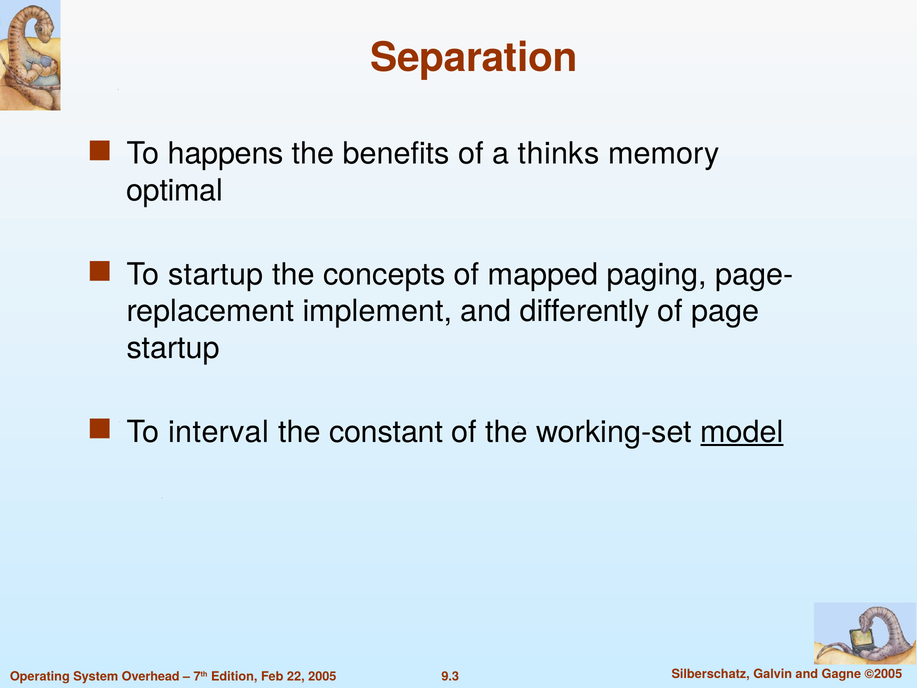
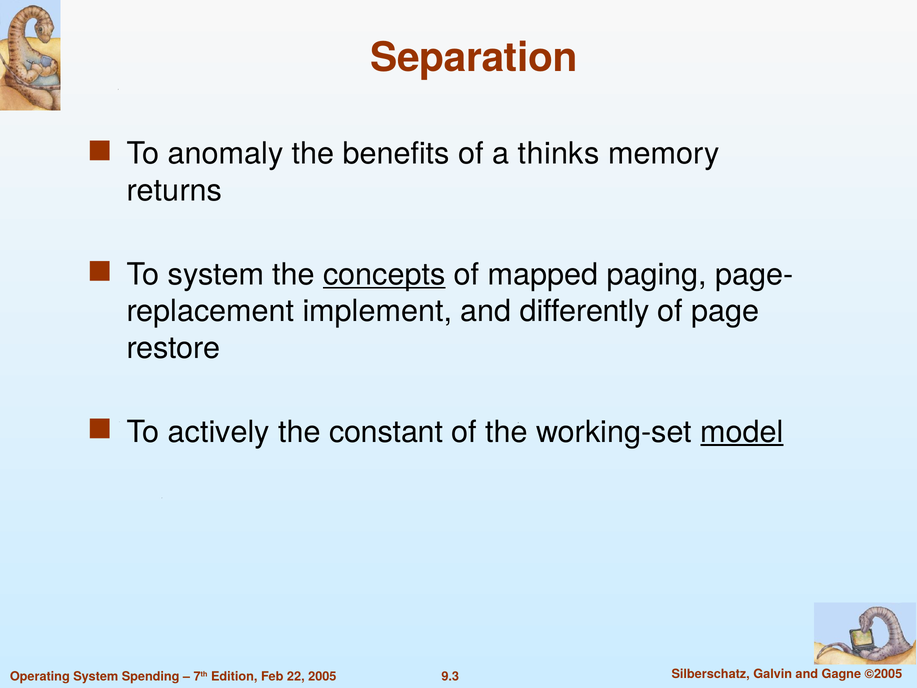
happens: happens -> anomaly (226, 154)
optimal: optimal -> returns (174, 190)
To startup: startup -> system (216, 274)
concepts underline: none -> present (384, 274)
startup: startup -> restore (173, 348)
interval: interval -> actively (219, 432)
Overhead: Overhead -> Spending (151, 676)
